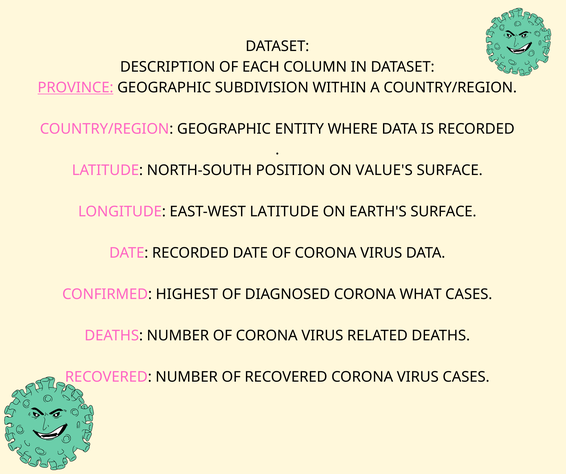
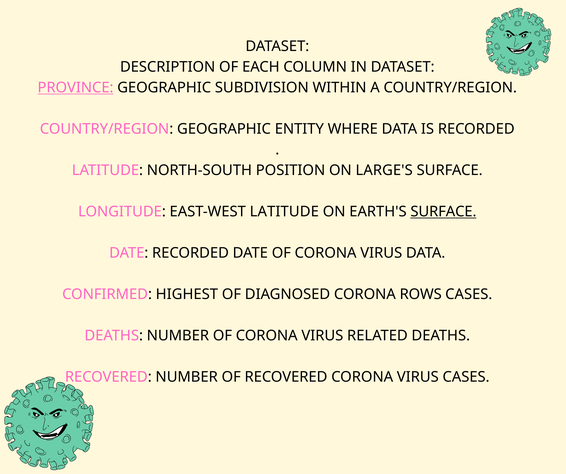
VALUE'S: VALUE'S -> LARGE'S (384, 170)
SURFACE underline: none -> present (443, 212)
WHAT: WHAT -> ROWS (421, 295)
